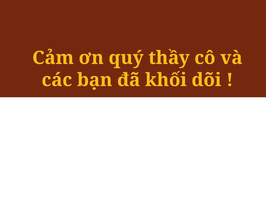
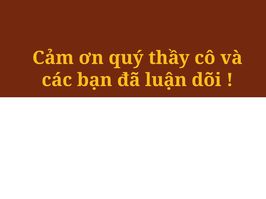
khối: khối -> luận (166, 80)
